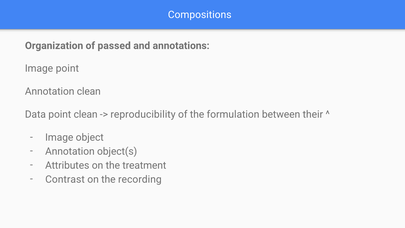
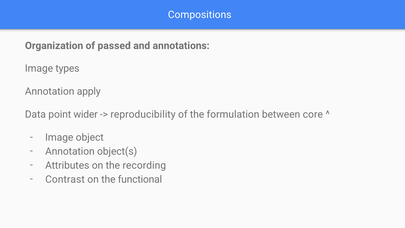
Image point: point -> types (67, 69)
Annotation clean: clean -> apply (89, 92)
point clean: clean -> wider (86, 115)
their: their -> core (313, 115)
treatment: treatment -> recording (144, 165)
recording: recording -> functional (140, 179)
